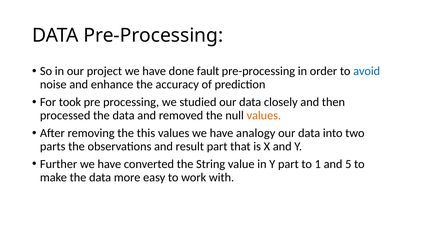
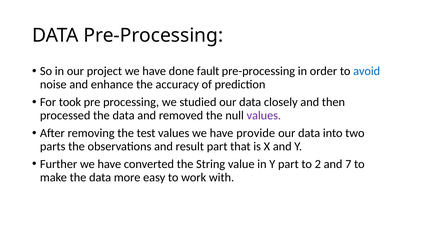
values colour: orange -> purple (264, 115)
this: this -> test (146, 133)
analogy: analogy -> provide (256, 133)
1: 1 -> 2 (318, 164)
5: 5 -> 7 (348, 164)
